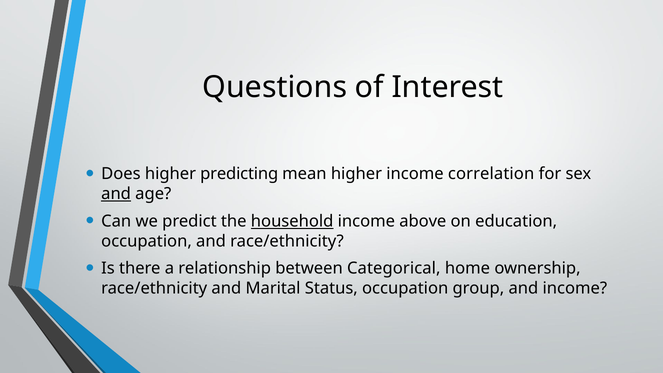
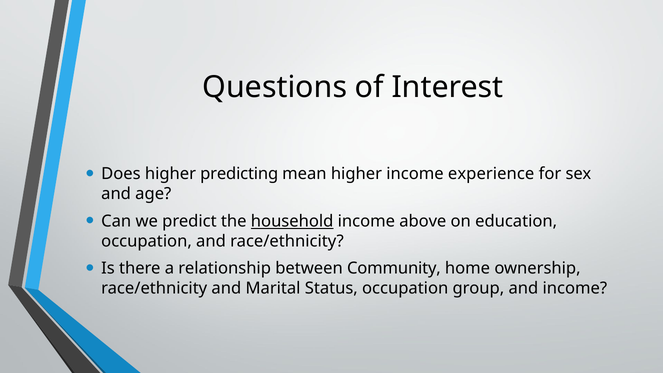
correlation: correlation -> experience (491, 174)
and underline: present -> none (116, 194)
Categorical: Categorical -> Community (394, 268)
